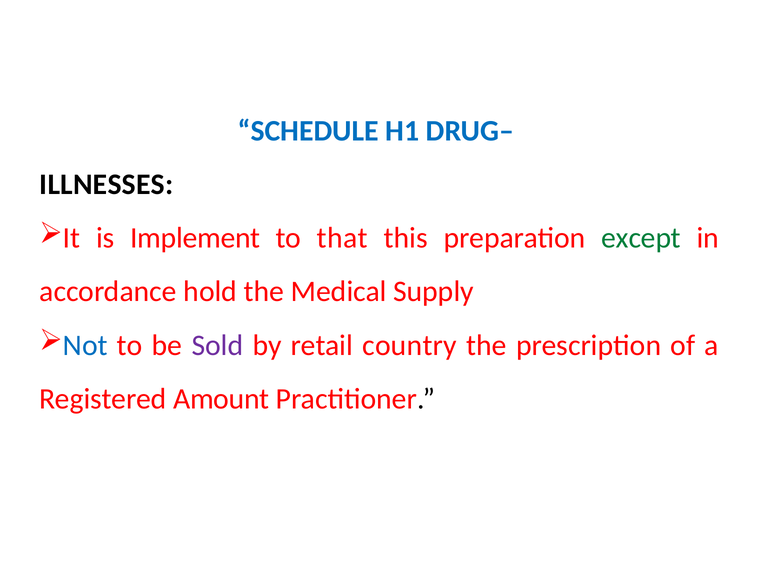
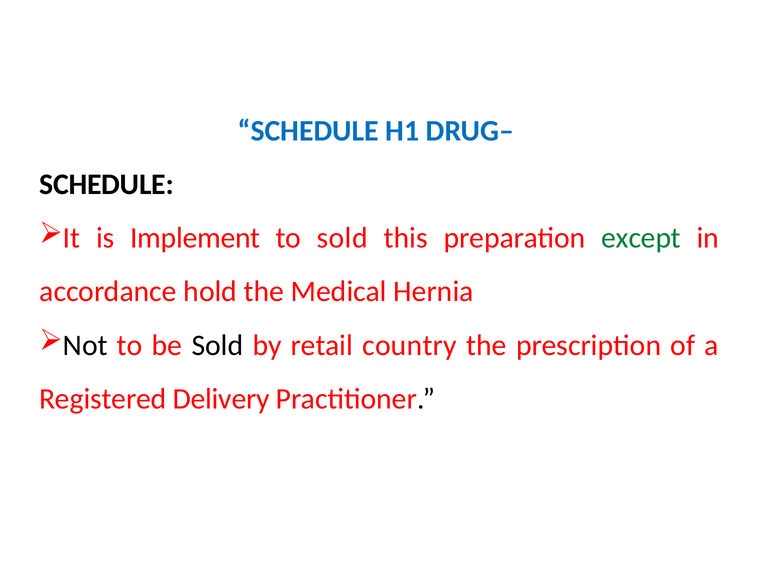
ILLNESSES: ILLNESSES -> SCHEDULE (107, 184)
to that: that -> sold (342, 238)
Supply: Supply -> Hernia (433, 292)
Not colour: blue -> black (85, 345)
Sold colour: purple -> black (217, 345)
Amount: Amount -> Delivery (221, 399)
